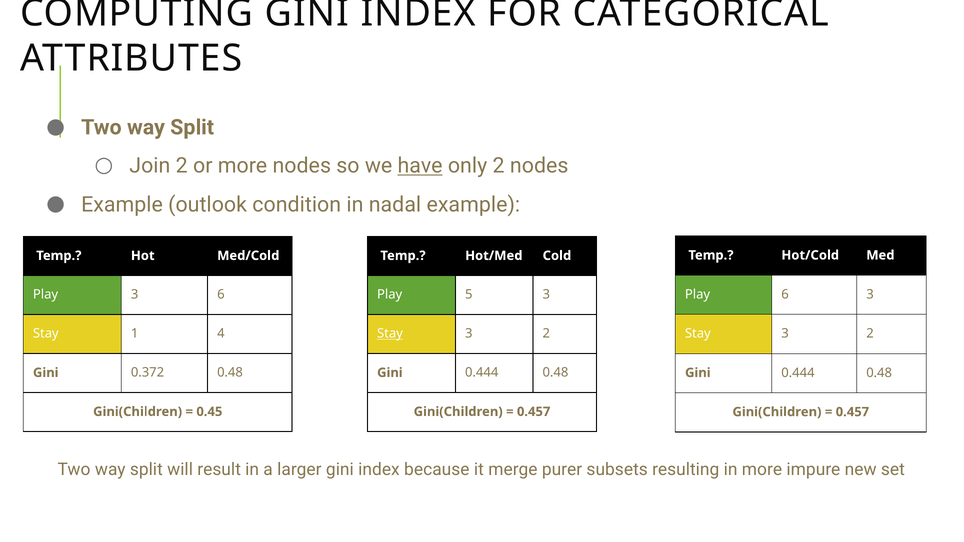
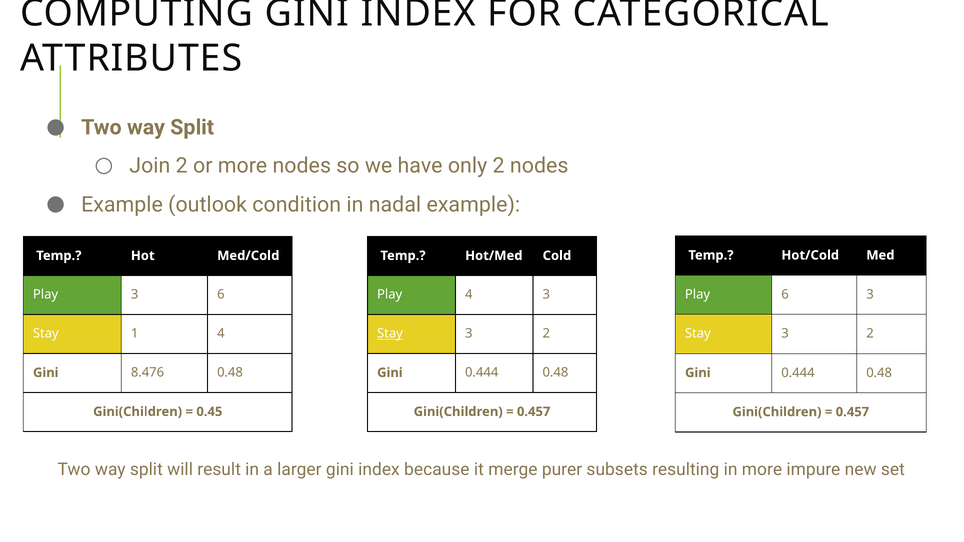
have underline: present -> none (420, 166)
Play 5: 5 -> 4 (469, 295)
0.372: 0.372 -> 8.476 (148, 373)
